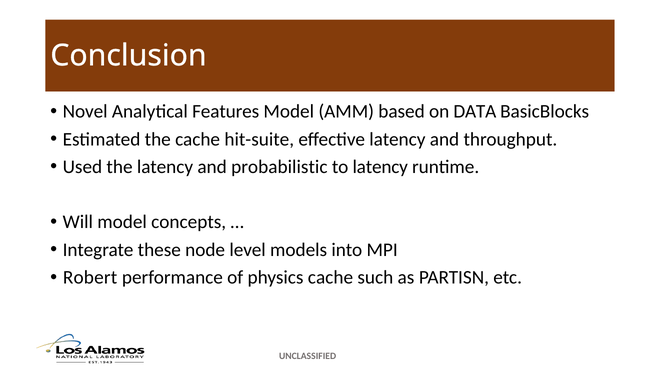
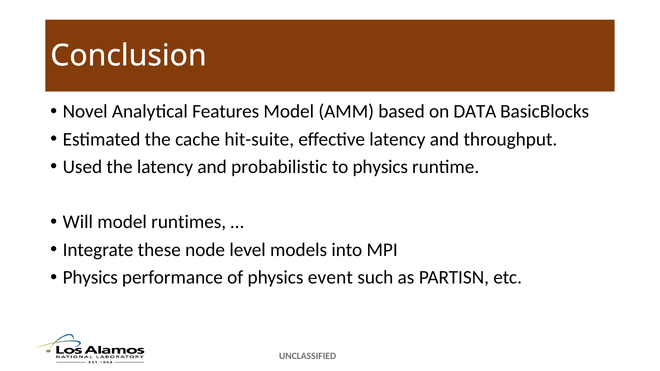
to latency: latency -> physics (380, 167)
concepts: concepts -> runtimes (189, 222)
Robert: Robert -> Physics (90, 278)
physics cache: cache -> event (330, 278)
